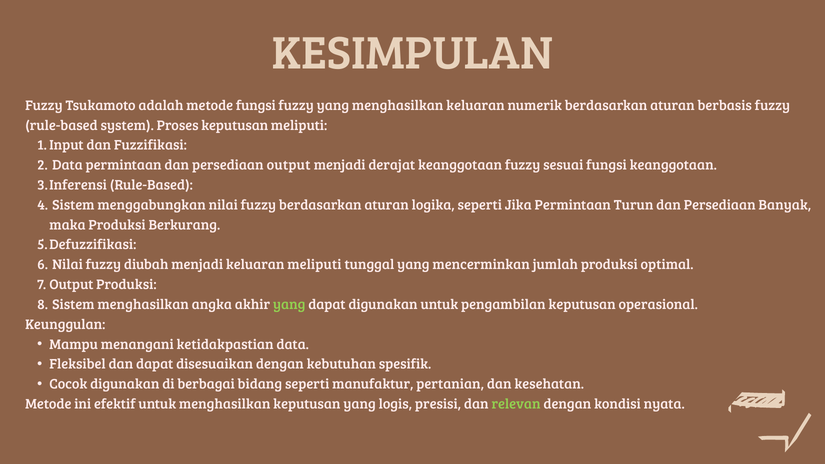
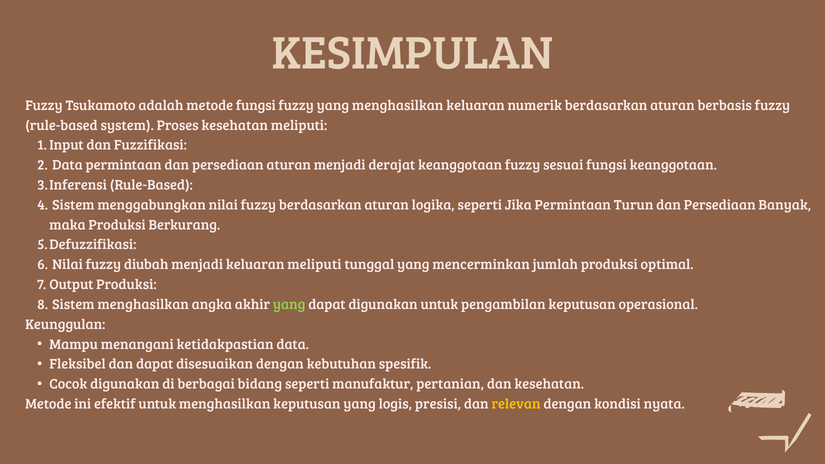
Proses keputusan: keputusan -> kesehatan (235, 125)
persediaan output: output -> aturan (289, 165)
relevan colour: light green -> yellow (516, 404)
